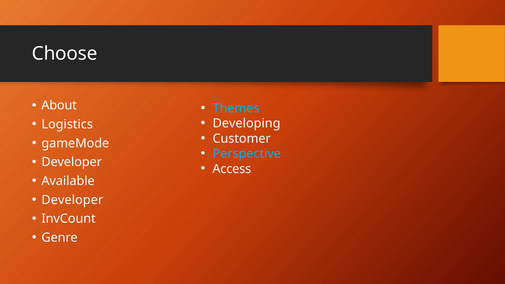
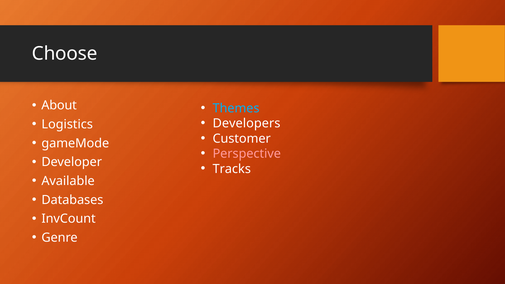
Developing: Developing -> Developers (247, 123)
Perspective colour: light blue -> pink (247, 154)
Access: Access -> Tracks (232, 169)
Developer: Developer -> Databases (72, 200)
